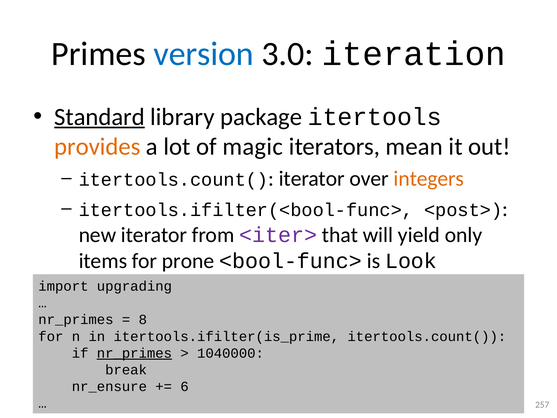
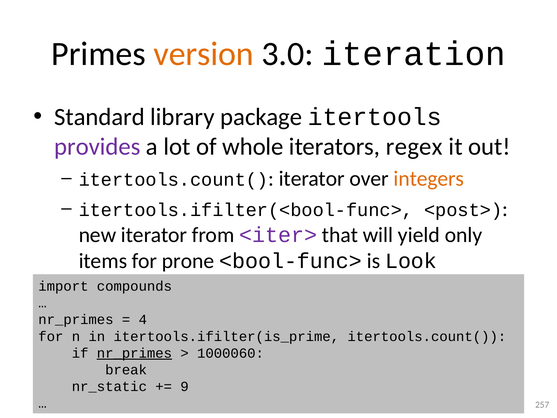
version colour: blue -> orange (204, 54)
Standard underline: present -> none (100, 117)
provides colour: orange -> purple (97, 147)
magic: magic -> whole (253, 147)
mean: mean -> regex (414, 147)
upgrading: upgrading -> compounds (134, 286)
8: 8 -> 4 (143, 319)
1040000: 1040000 -> 1000060 (230, 353)
nr_ensure: nr_ensure -> nr_static (109, 386)
6: 6 -> 9 (185, 386)
